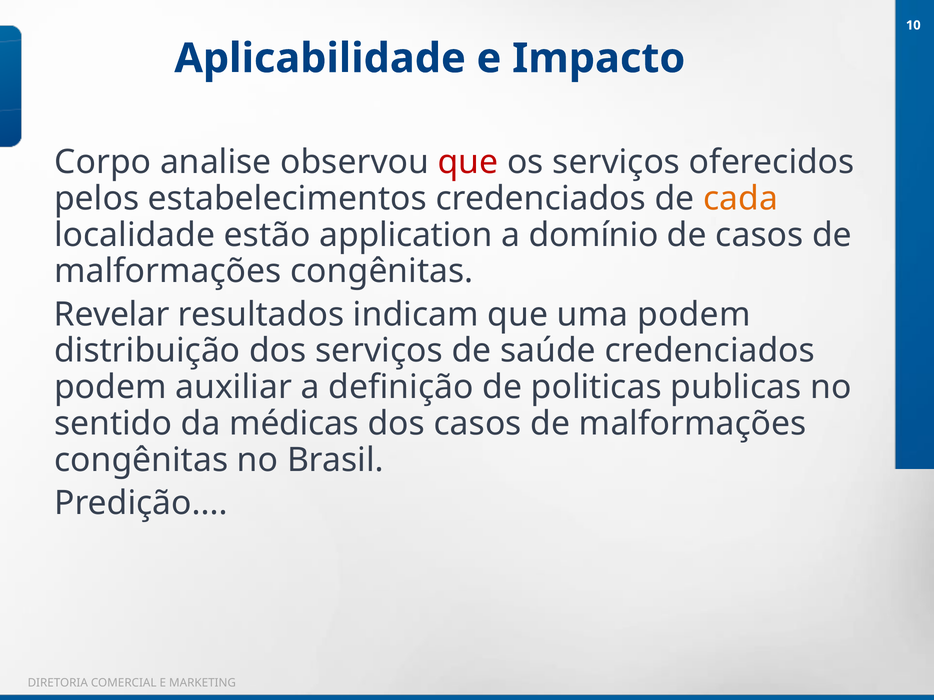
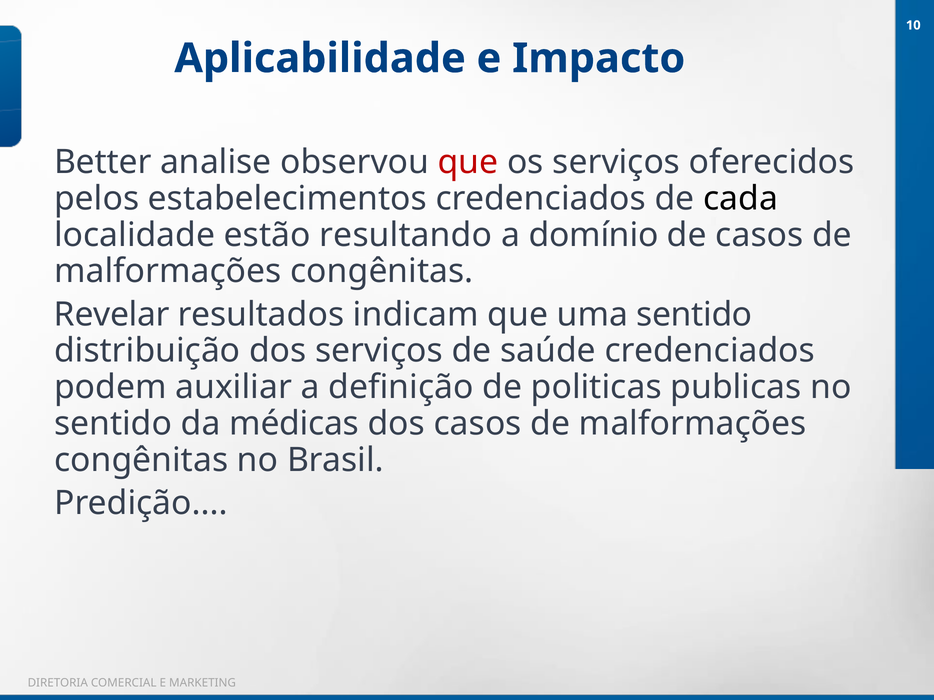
Corpo: Corpo -> Better (103, 162)
cada colour: orange -> black (741, 199)
application: application -> resultando (406, 235)
uma podem: podem -> sentido (694, 315)
